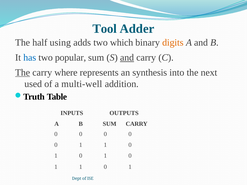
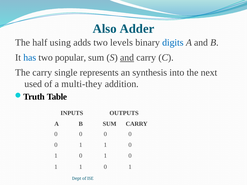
Tool: Tool -> Also (105, 29)
which: which -> levels (121, 43)
digits colour: orange -> blue (173, 43)
The underline: present -> none (23, 73)
where: where -> single (66, 73)
multi-well: multi-well -> multi-they (82, 84)
